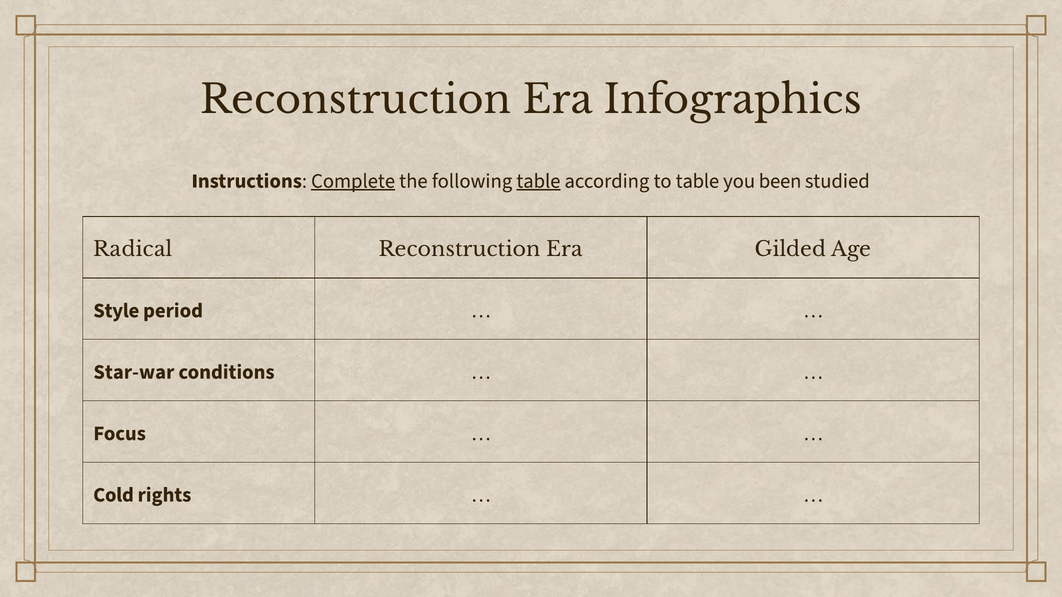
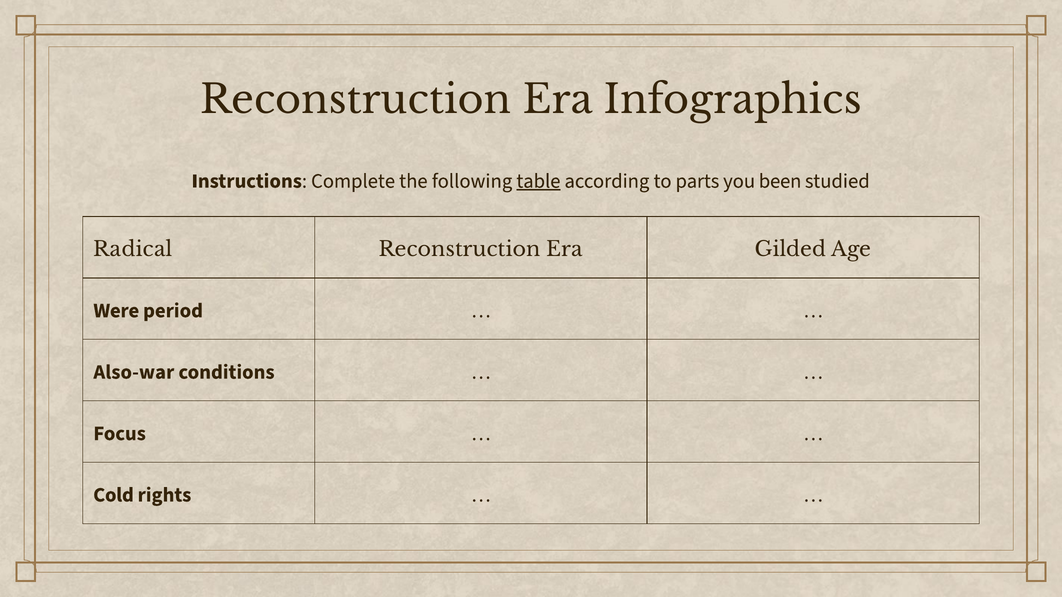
Complete underline: present -> none (353, 181)
to table: table -> parts (697, 181)
Style: Style -> Were (116, 311)
Star-war: Star-war -> Also-war (134, 372)
